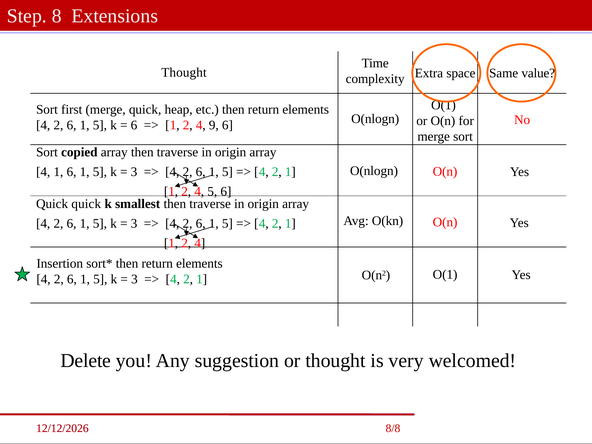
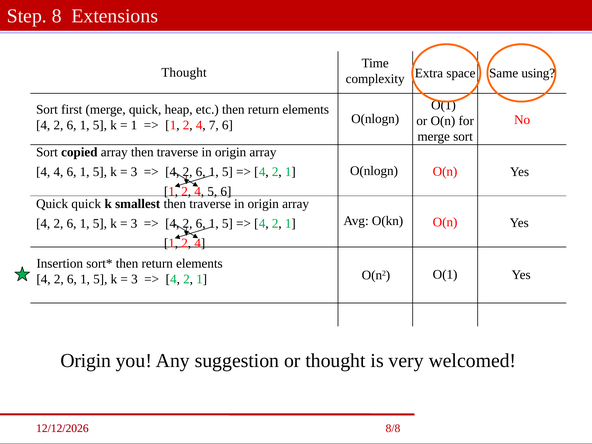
value: value -> using (538, 73)
6: 6 -> 1 (134, 125)
9: 9 -> 7 (214, 125)
4 1: 1 -> 4 (58, 172)
Delete: Delete -> Origin (86, 361)
